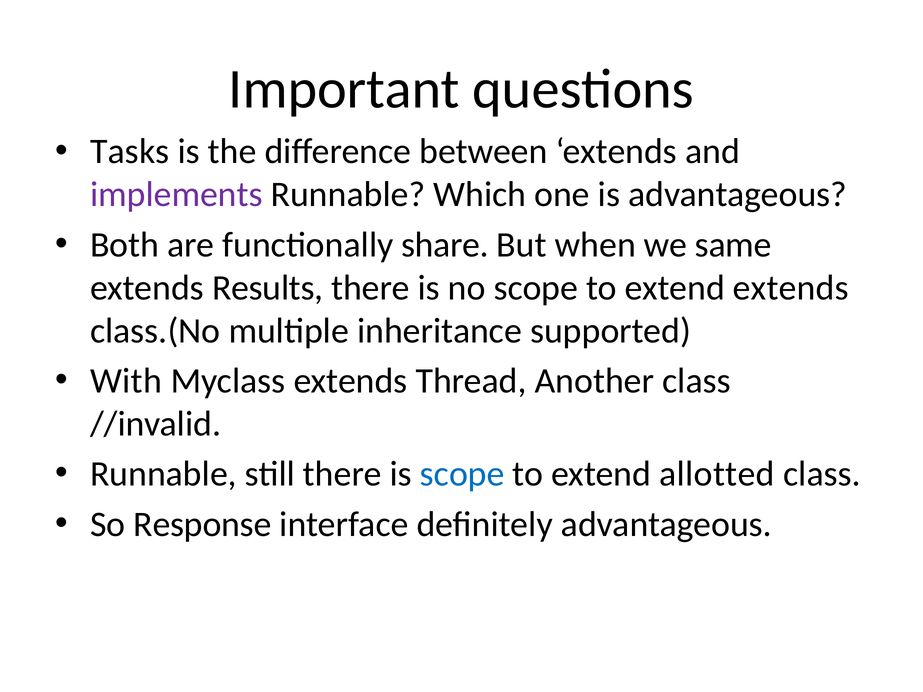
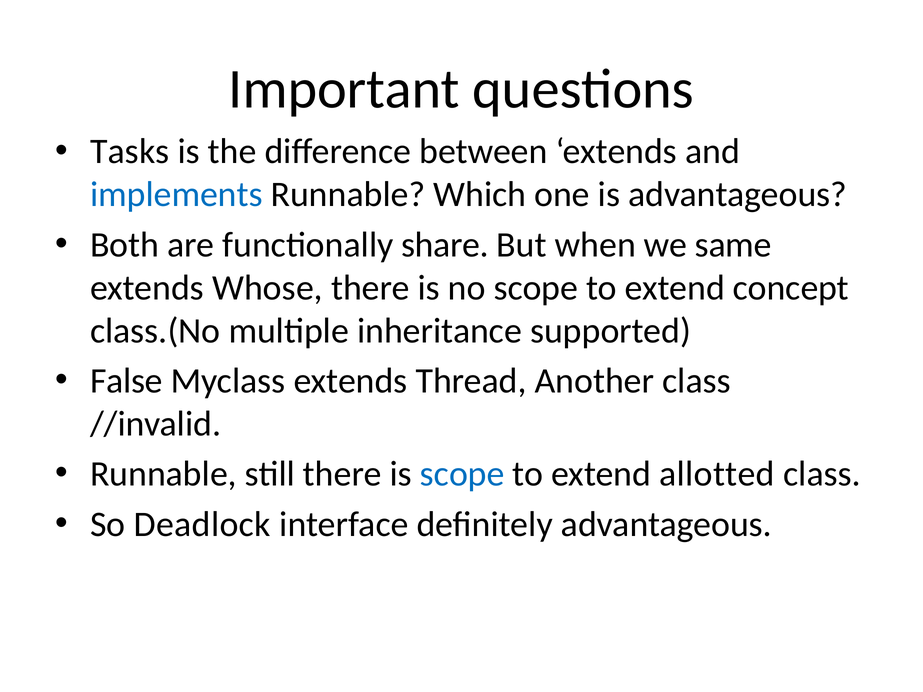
implements colour: purple -> blue (176, 195)
Results: Results -> Whose (267, 288)
extend extends: extends -> concept (791, 288)
With: With -> False (126, 381)
Response: Response -> Deadlock (202, 524)
